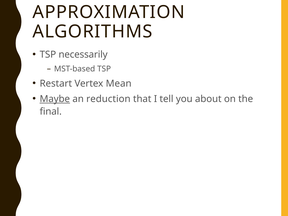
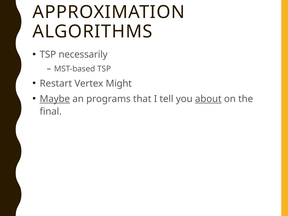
Mean: Mean -> Might (119, 83)
reduction: reduction -> programs (108, 99)
about underline: none -> present (208, 99)
